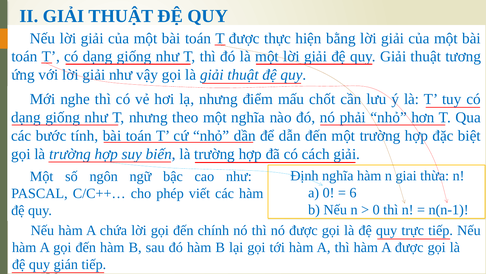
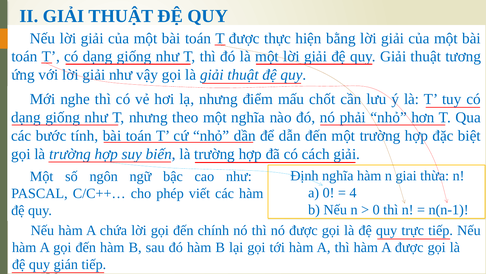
6: 6 -> 4 (353, 192)
